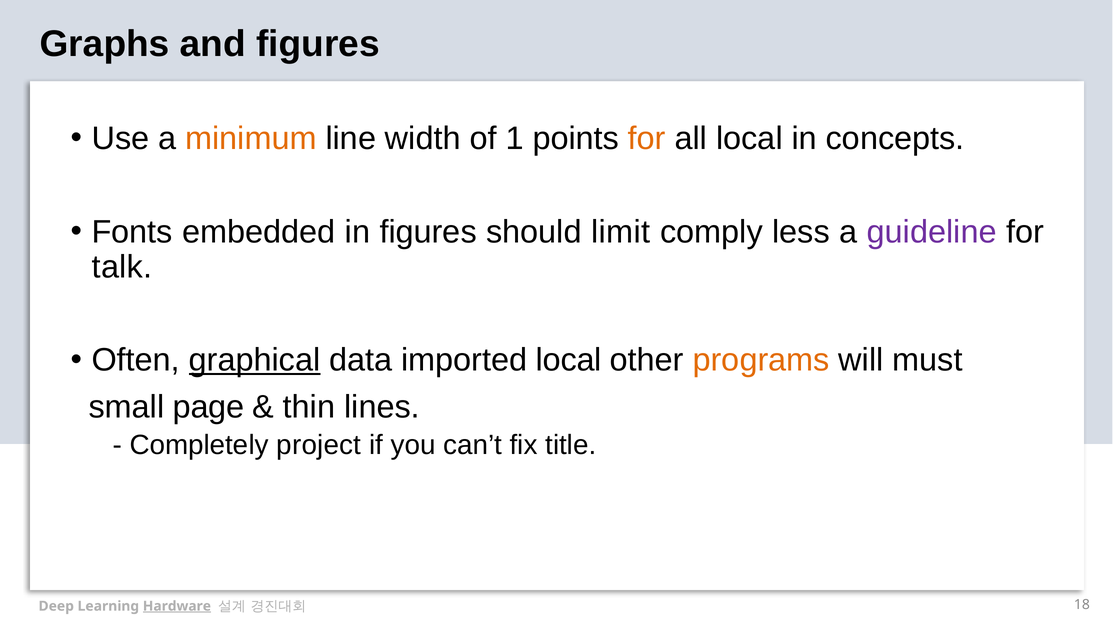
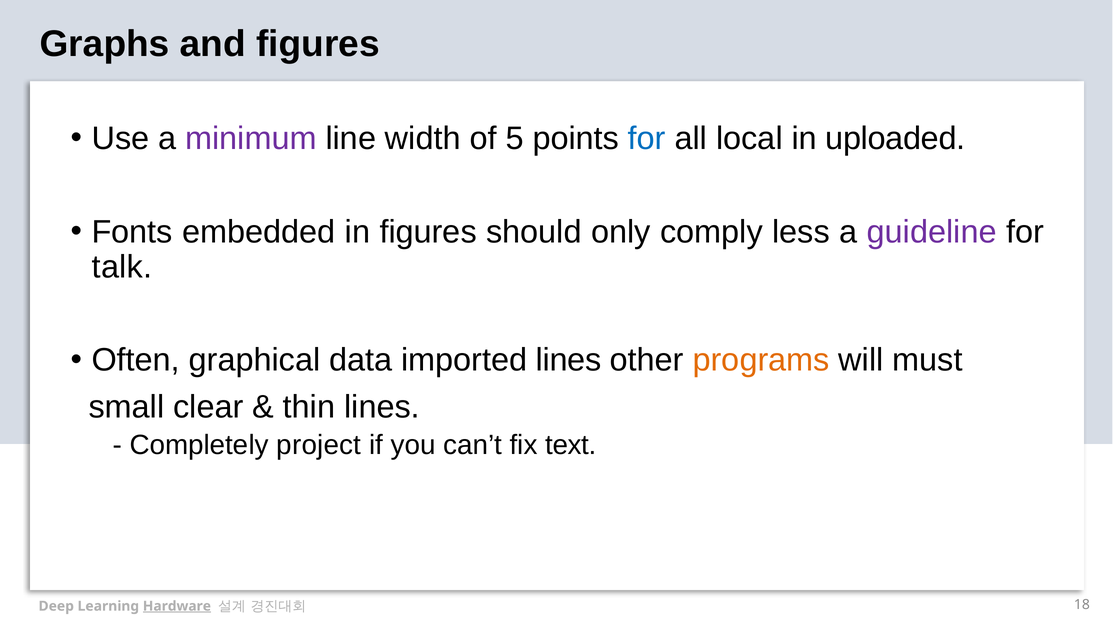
minimum colour: orange -> purple (251, 139)
1: 1 -> 5 (515, 139)
for colour: orange -> blue (647, 139)
concepts: concepts -> uploaded (895, 139)
limit: limit -> only (621, 232)
graphical underline: present -> none (255, 360)
imported local: local -> lines (569, 360)
page: page -> clear (208, 407)
title: title -> text (571, 445)
